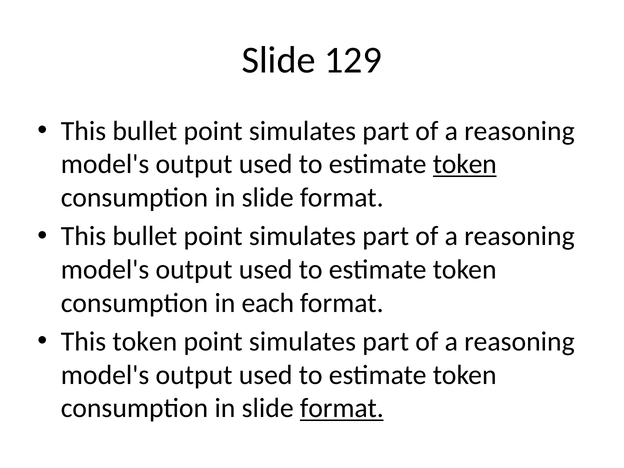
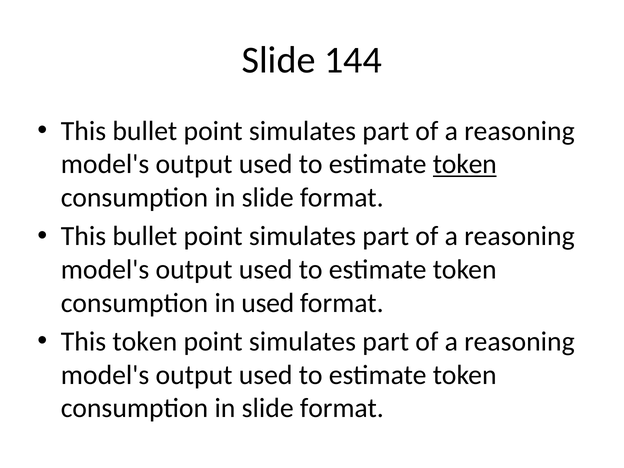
129: 129 -> 144 (353, 60)
in each: each -> used (268, 303)
format underline: present -> none (342, 408)
